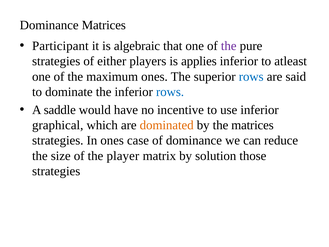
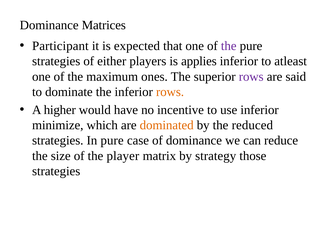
algebraic: algebraic -> expected (137, 46)
rows colour: blue -> purple (251, 76)
rows colour: blue -> orange (170, 92)
saddle: saddle -> higher (60, 110)
graphical: graphical -> minimize (58, 125)
the matrices: matrices -> reduced (252, 125)
In ones: ones -> pure (112, 140)
solution: solution -> strategy (216, 156)
